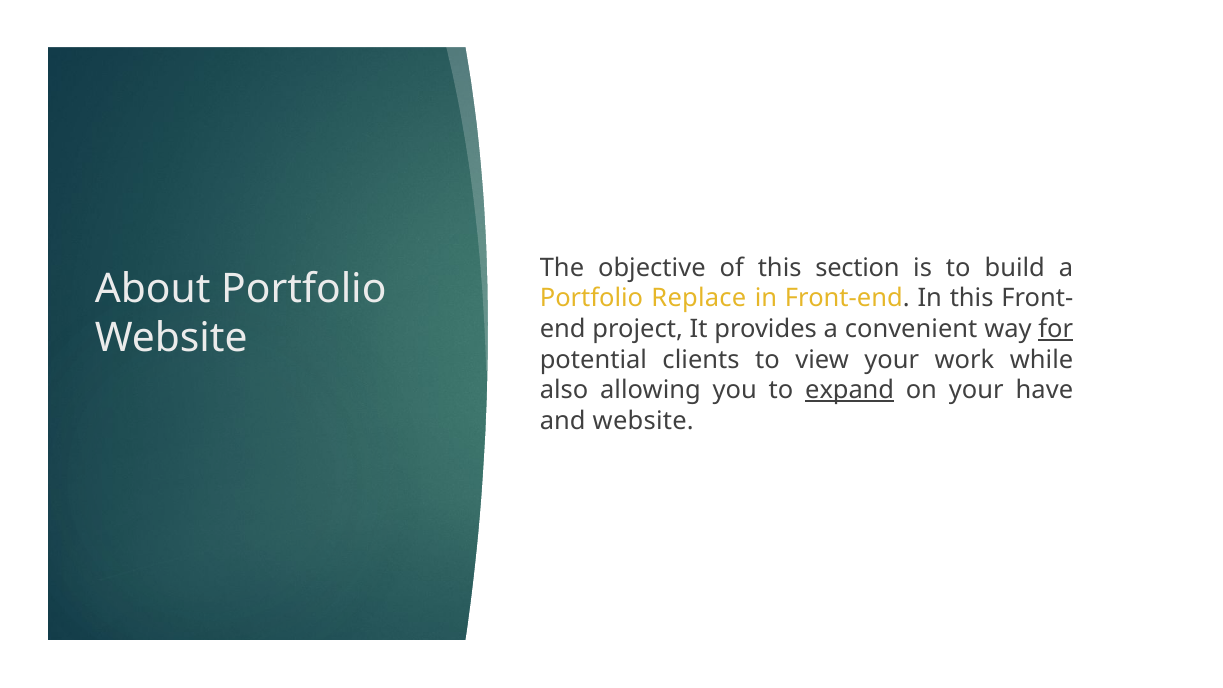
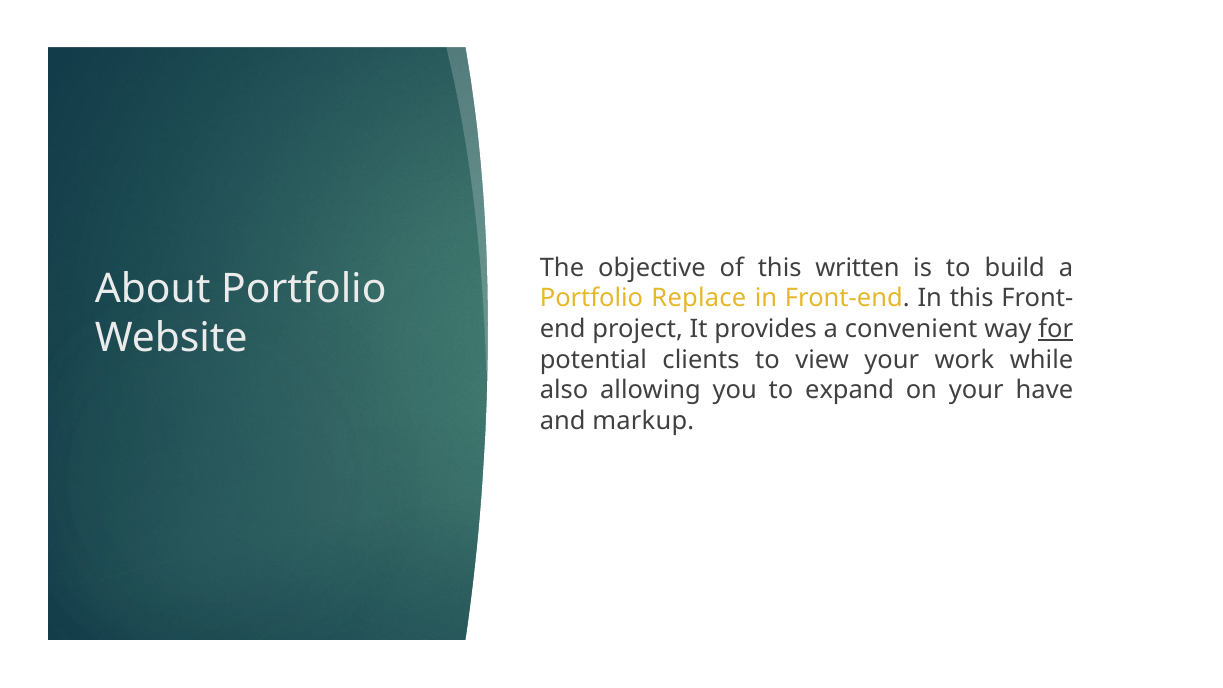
section: section -> written (858, 268)
expand underline: present -> none (850, 390)
and website: website -> markup (643, 421)
